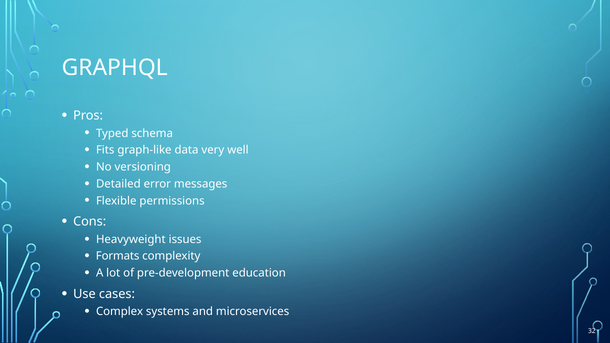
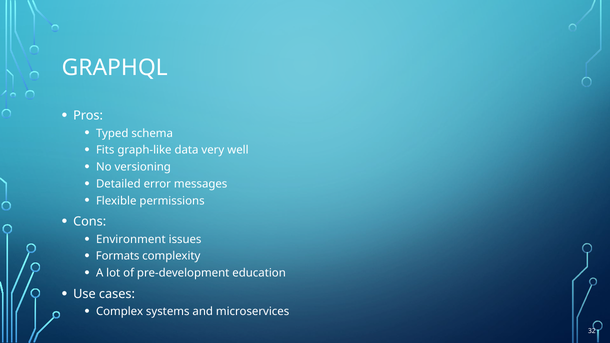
Heavyweight: Heavyweight -> Environment (131, 239)
